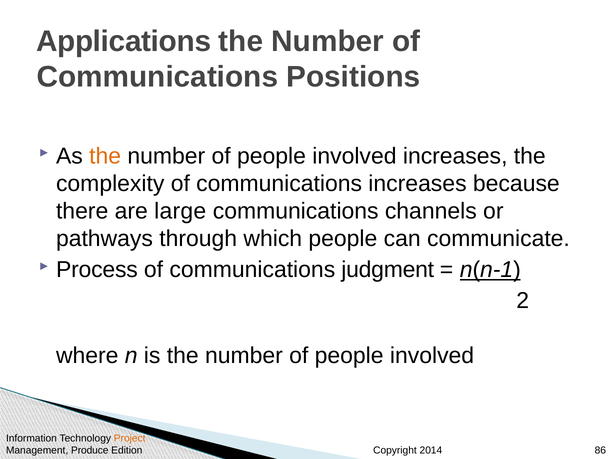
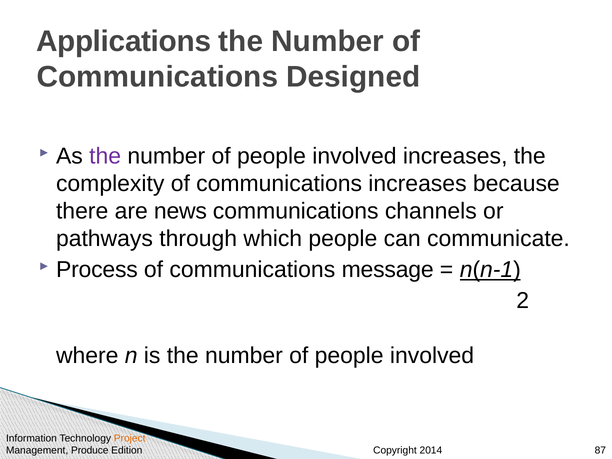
Positions: Positions -> Designed (353, 77)
the colour: orange -> purple (105, 156)
large: large -> news (180, 211)
judgment: judgment -> message (388, 270)
86: 86 -> 87 (600, 451)
